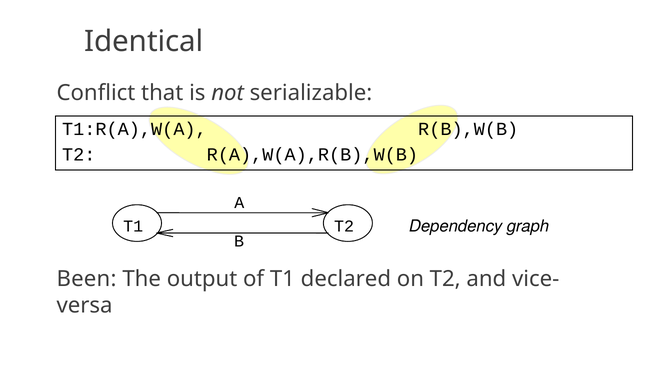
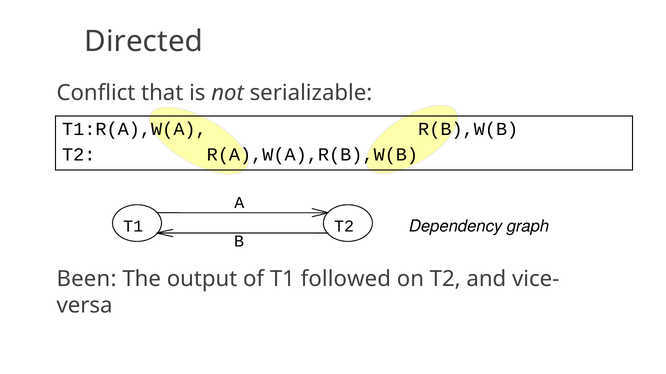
Identical: Identical -> Directed (144, 42)
declared: declared -> followed (346, 279)
